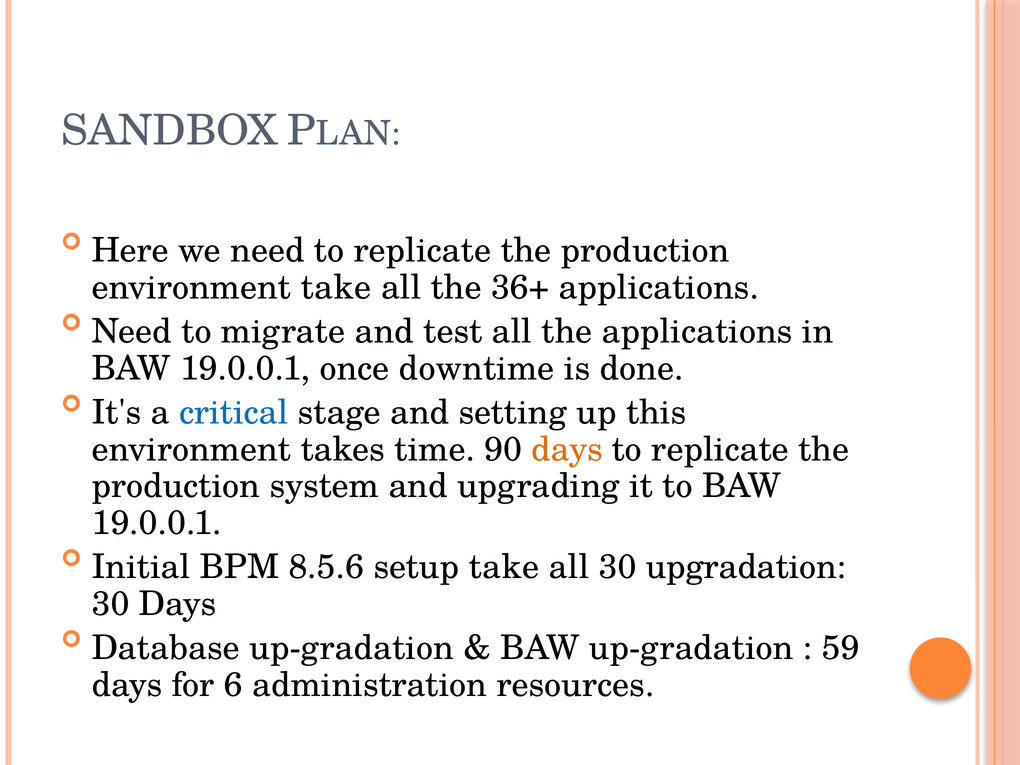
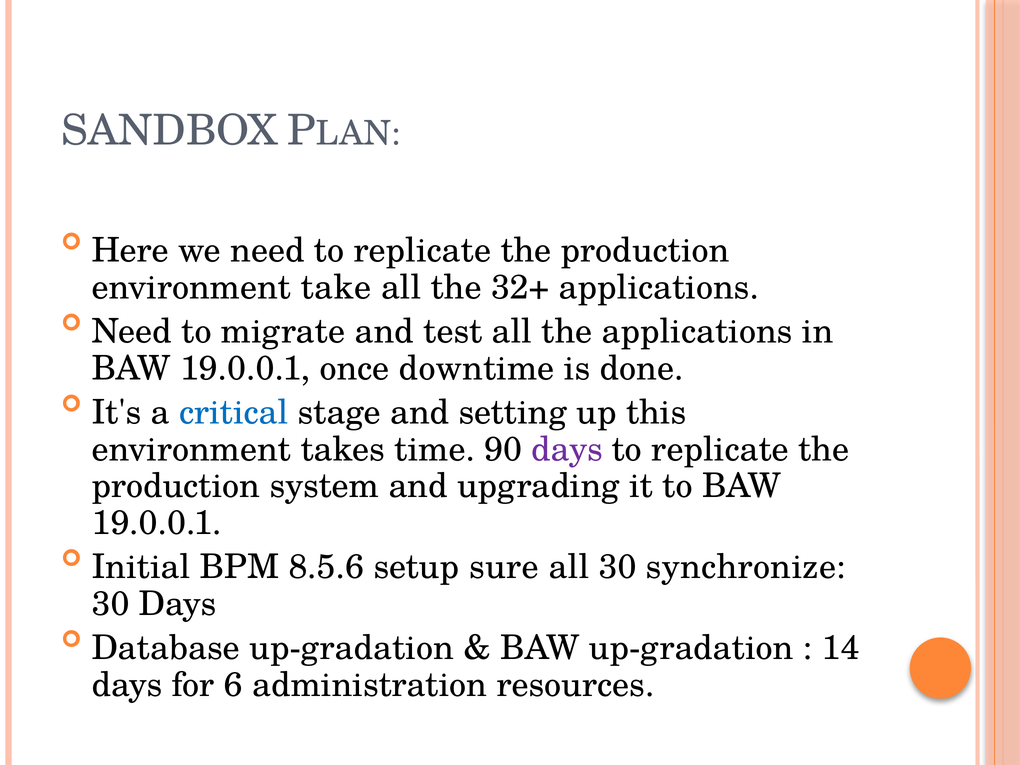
36+: 36+ -> 32+ (520, 287)
days colour: orange -> purple (567, 449)
setup take: take -> sure (504, 567)
upgradation: upgradation -> synchronize (746, 567)
59: 59 -> 14 (841, 648)
